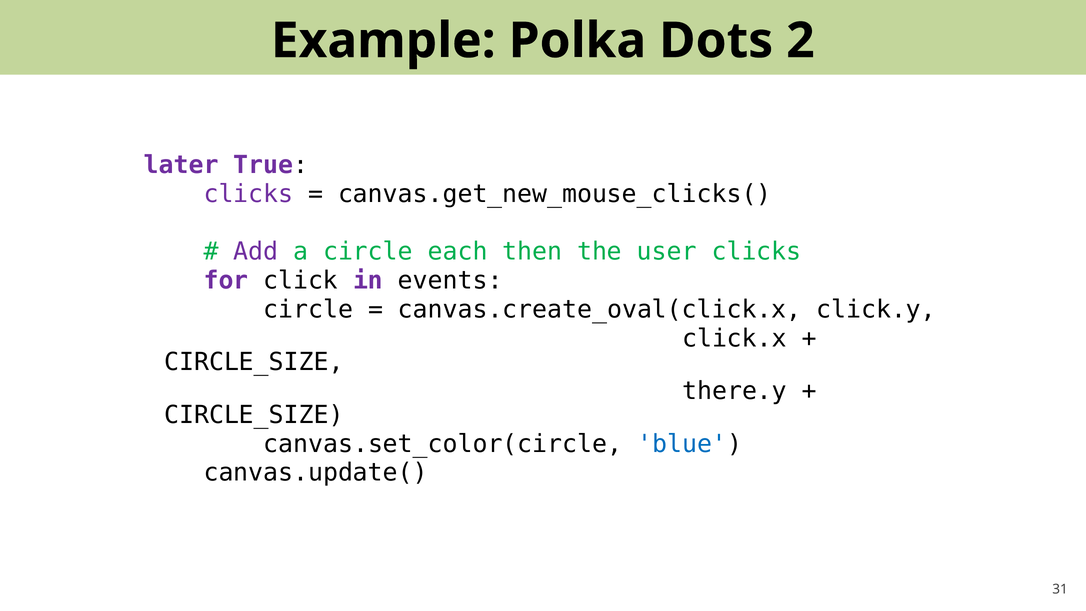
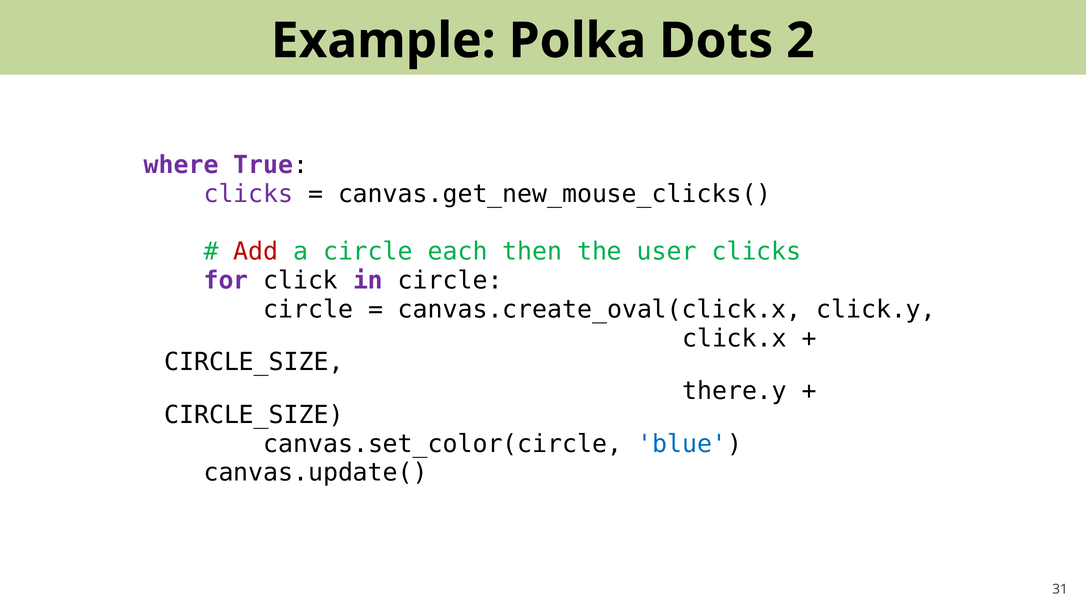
later: later -> where (181, 165)
Add colour: purple -> red (256, 252)
in events: events -> circle (450, 281)
